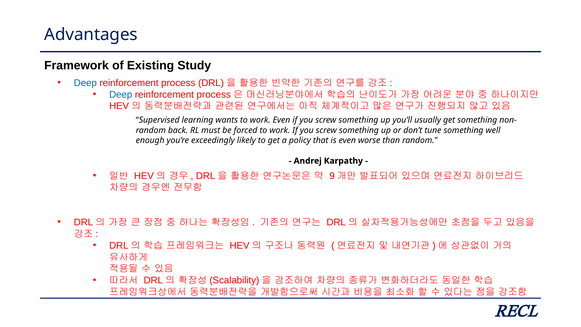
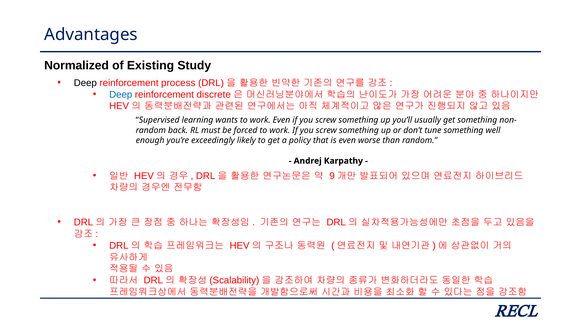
Framework: Framework -> Normalized (77, 65)
Deep colour: blue -> black (85, 83)
process: process -> discrete (214, 94)
